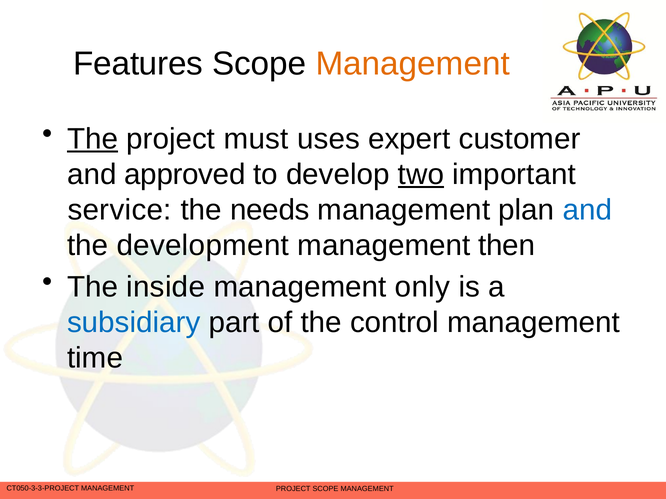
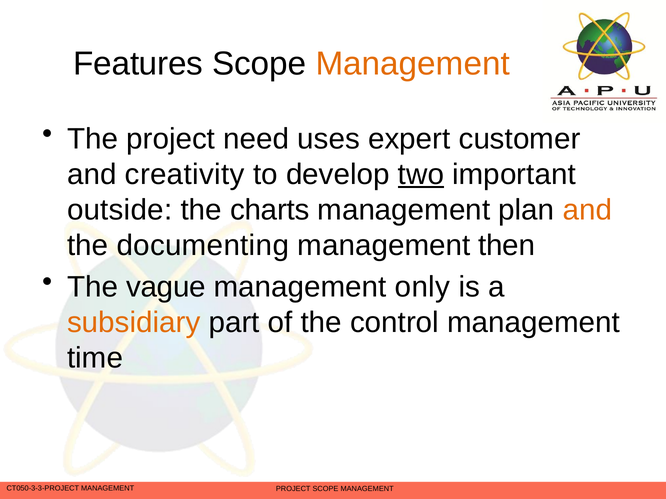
The underline: present -> none (93, 139)
must: must -> need (256, 139)
approved: approved -> creativity (185, 175)
service: service -> outside (120, 210)
needs: needs -> charts (270, 210)
and colour: blue -> orange (587, 210)
development: development -> documenting (203, 246)
inside: inside -> vague (166, 287)
subsidiary colour: blue -> orange (134, 323)
